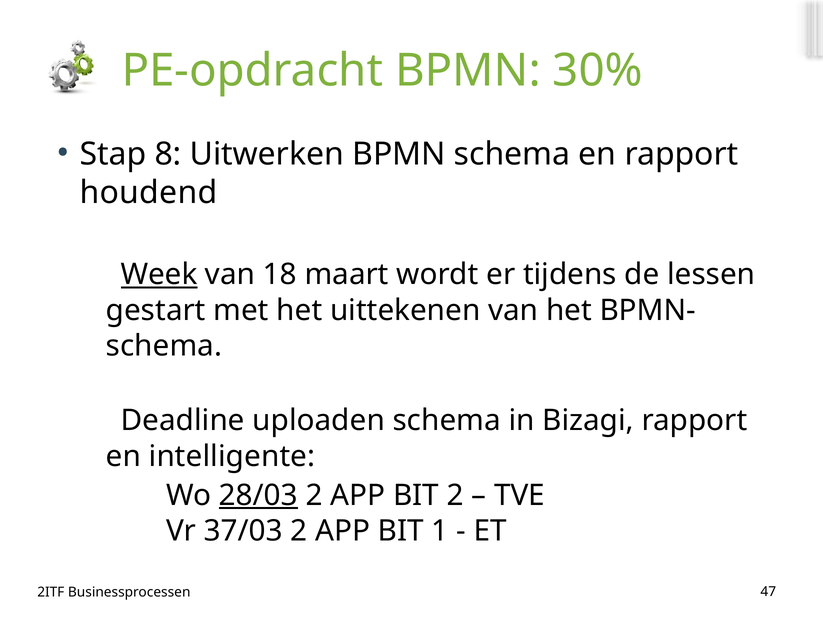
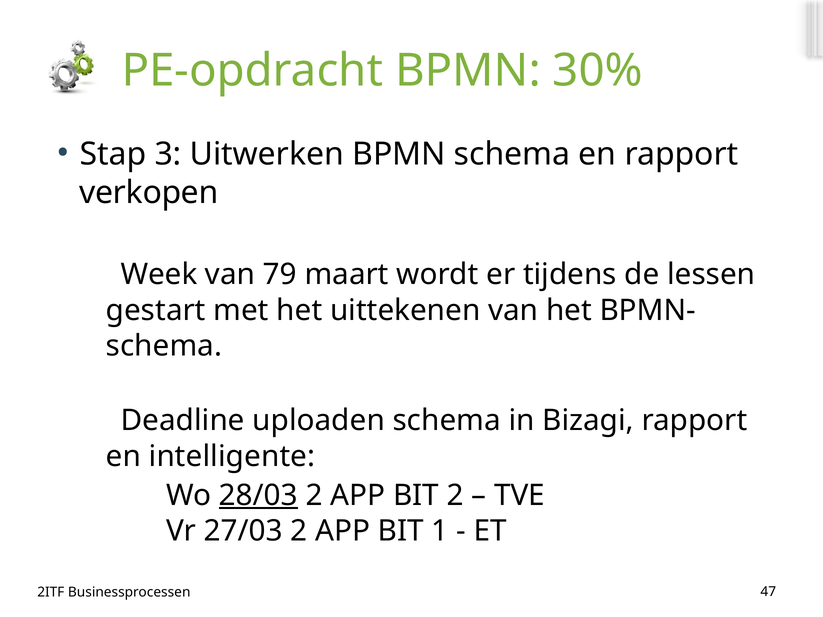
8: 8 -> 3 (168, 154)
houdend: houdend -> verkopen (149, 193)
Week underline: present -> none (159, 275)
18: 18 -> 79 (280, 275)
37/03: 37/03 -> 27/03 (243, 531)
